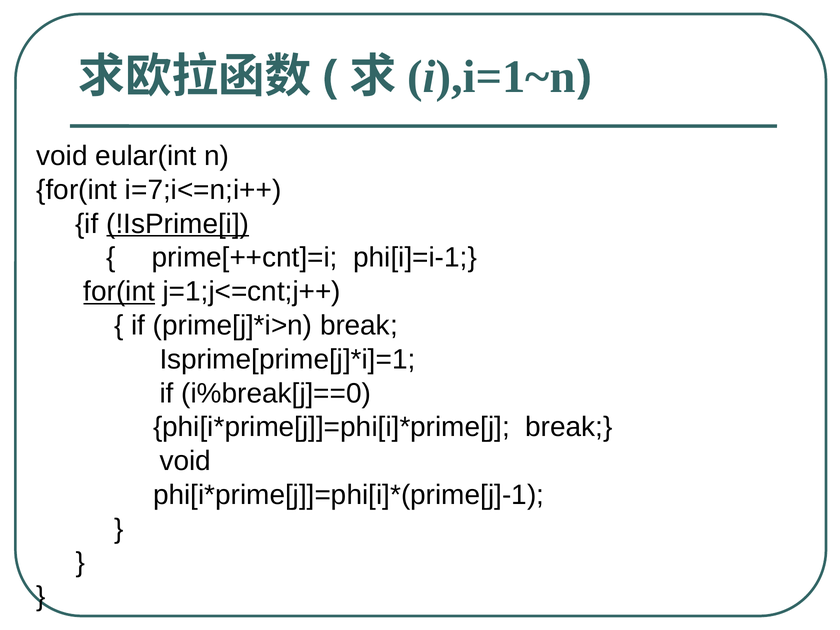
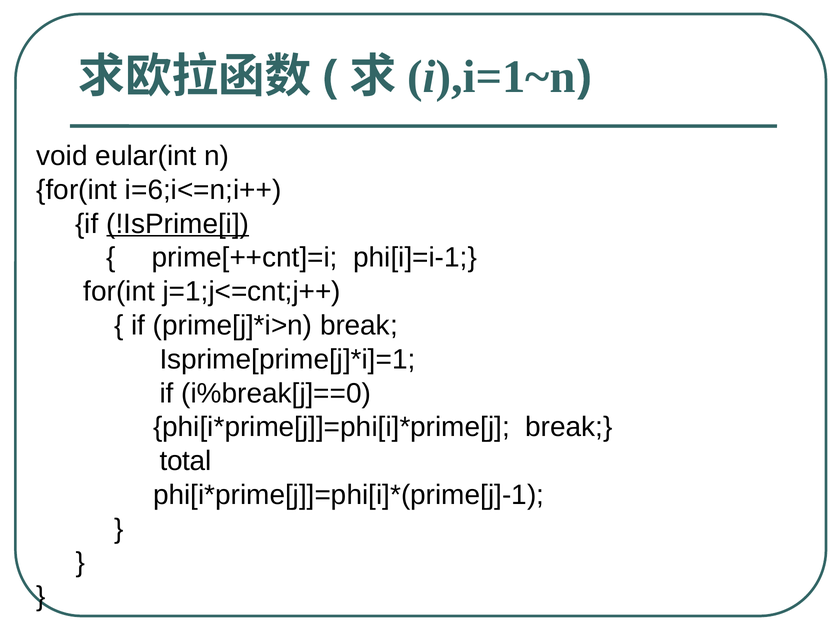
i=7;i<=n;i++: i=7;i<=n;i++ -> i=6;i<=n;i++ (203, 190)
for(int underline: present -> none (119, 292)
void: void -> total (185, 461)
